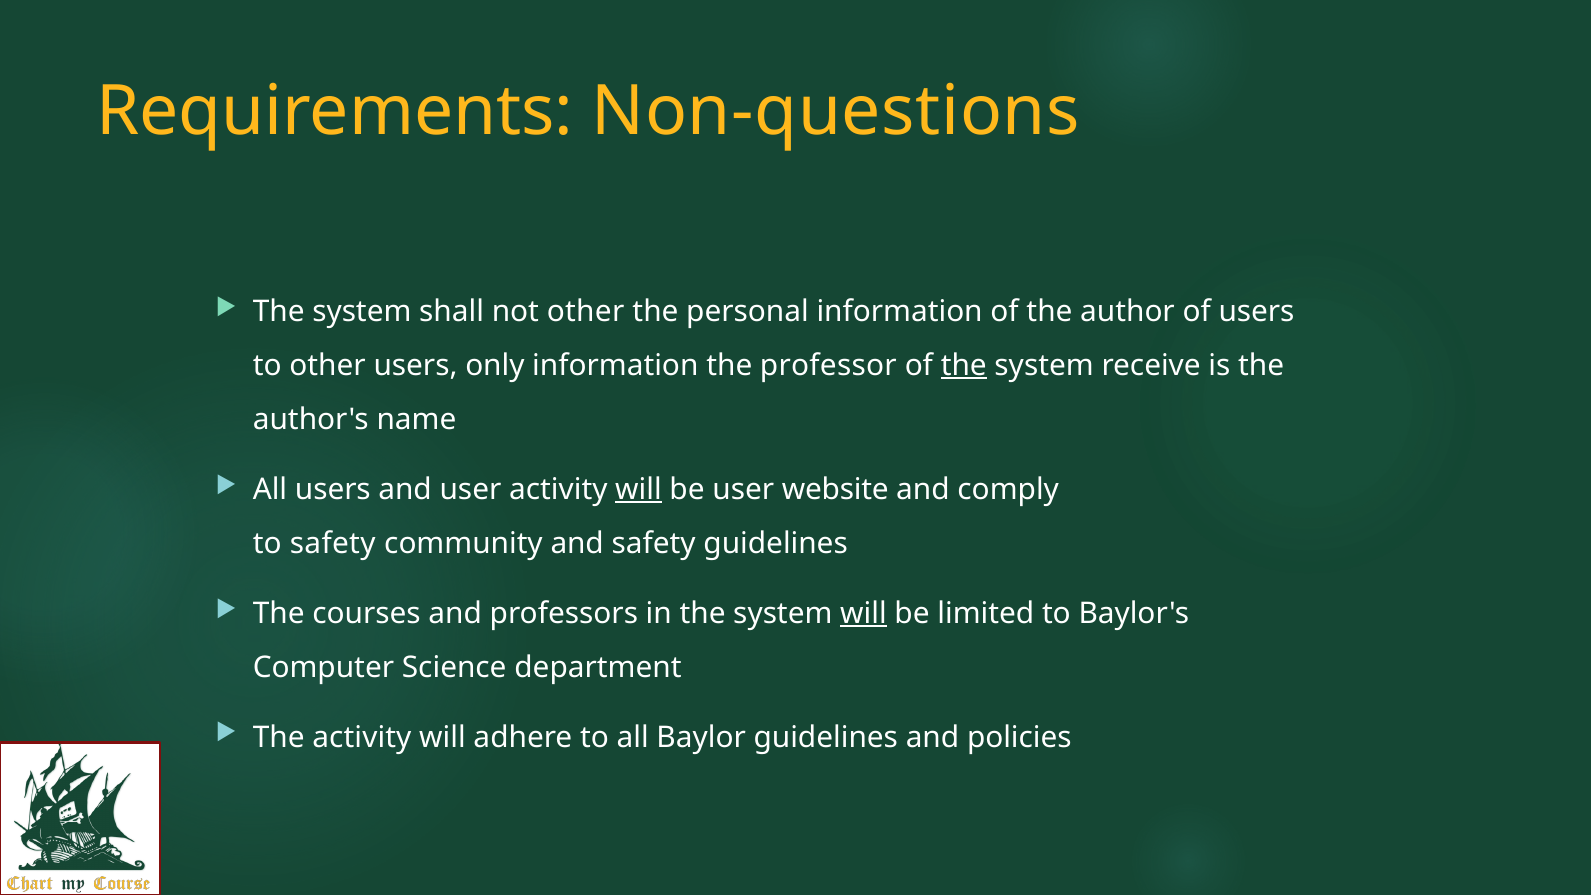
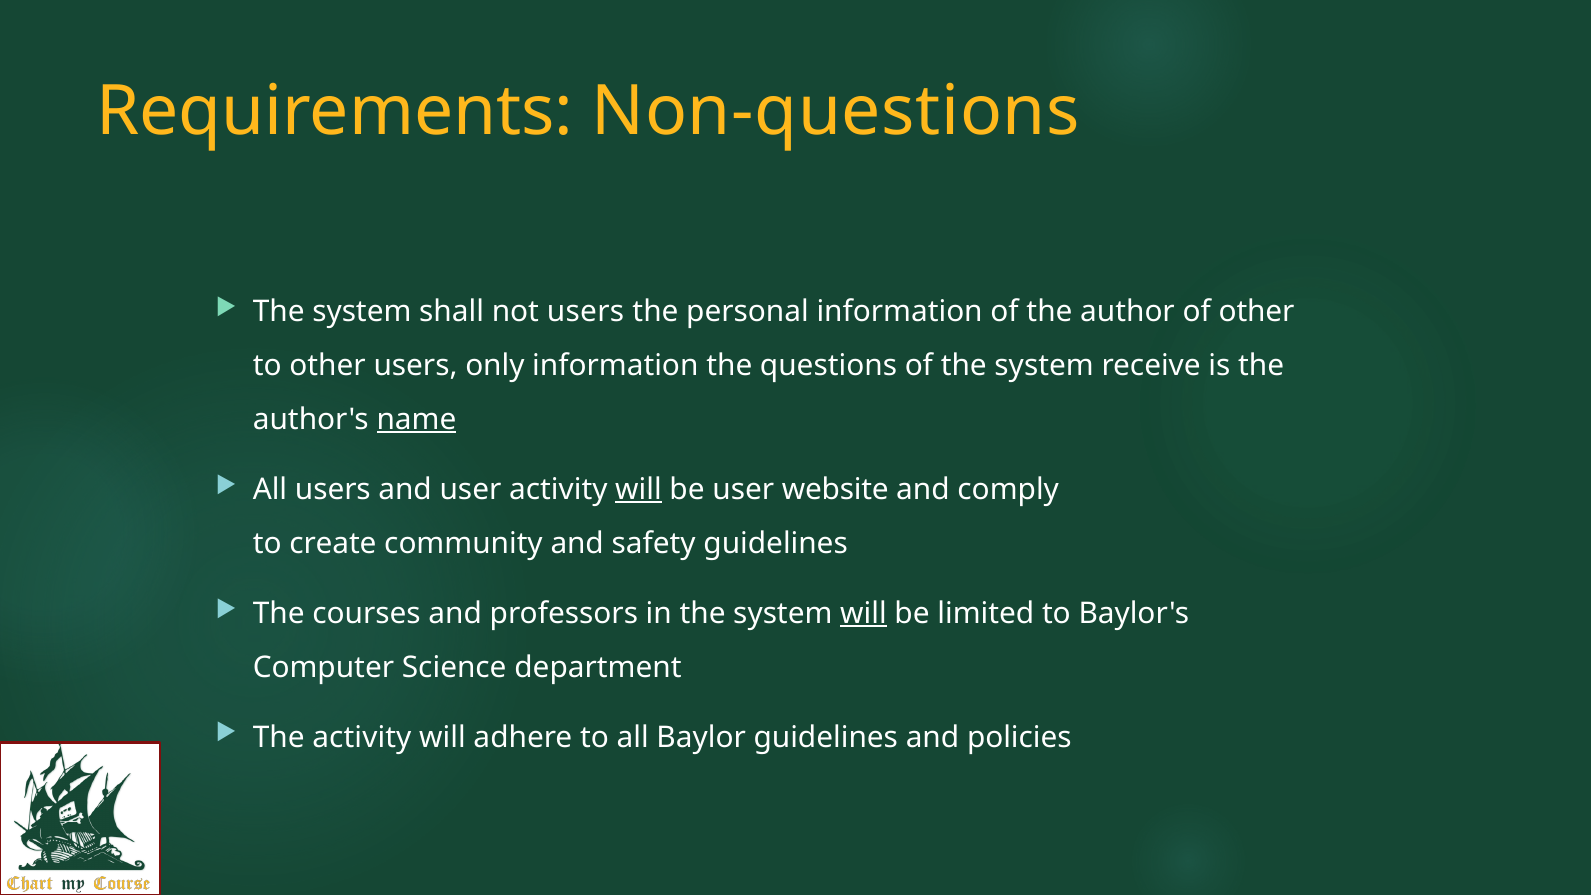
not other: other -> users (586, 312)
of users: users -> other (1257, 312)
professor: professor -> questions (829, 365)
the underline: present -> none (964, 365)
name underline: none -> present (416, 419)
to safety: safety -> create (333, 543)
